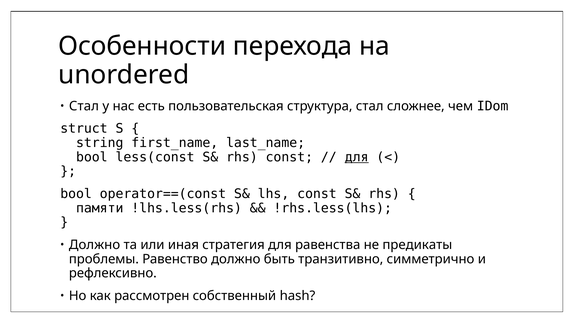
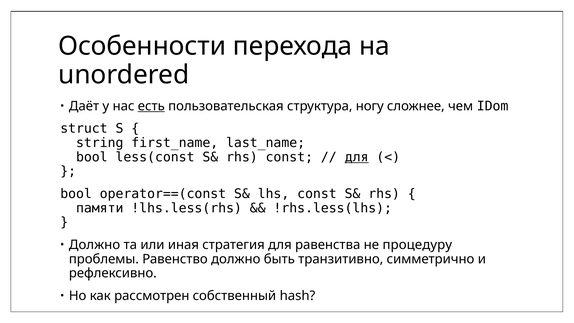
Стал: Стал -> Даёт (84, 106)
есть underline: none -> present (151, 106)
структура стал: стал -> ногу (370, 106)
предикаты: предикаты -> процедуру (417, 245)
